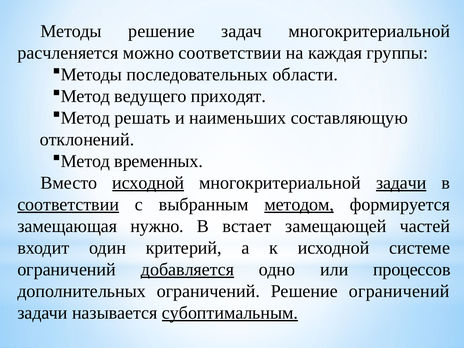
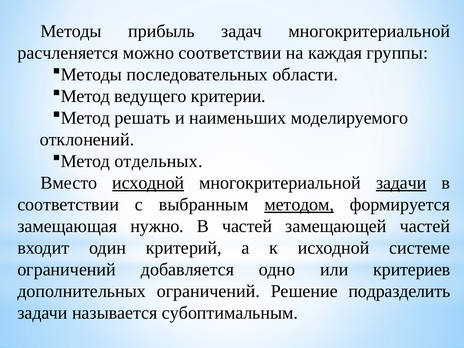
Методы решение: решение -> прибыль (162, 31)
приходят: приходят -> критерии (228, 96)
составляющую: составляющую -> моделируемого (349, 118)
временных: временных -> отдельных (159, 161)
соответствии underline: present -> none (68, 205)
В встает: встает -> частей (247, 226)
добавляется underline: present -> none (187, 270)
процессов: процессов -> критериев (412, 270)
Решение ограничений: ограничений -> подразделить (399, 291)
субоптимальным underline: present -> none (230, 313)
